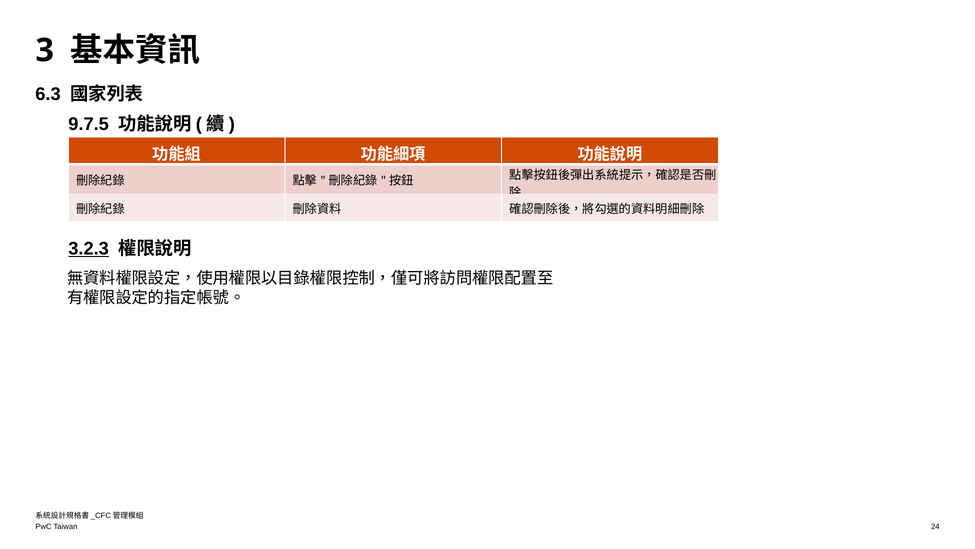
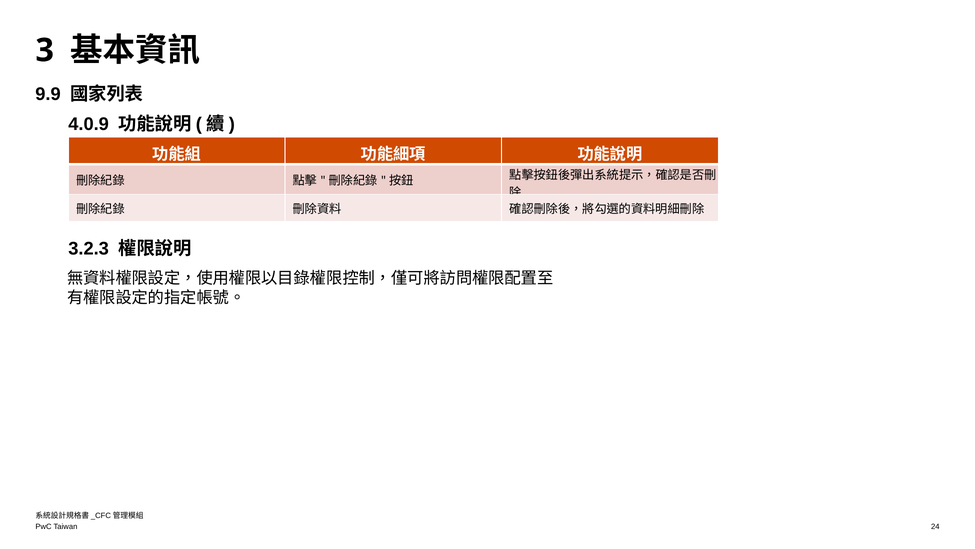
6.3: 6.3 -> 9.9 (48, 94)
9.7.5: 9.7.5 -> 4.0.9 (89, 124)
3.2.3 underline: present -> none (89, 249)
